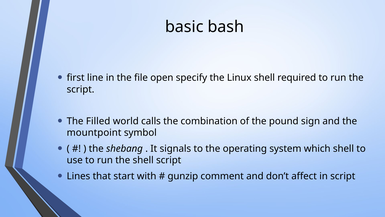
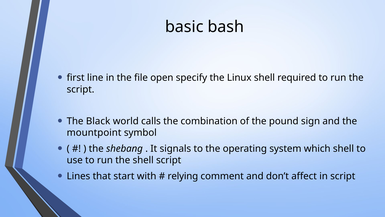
Filled: Filled -> Black (98, 121)
gunzip: gunzip -> relying (183, 176)
